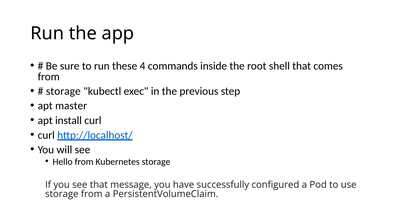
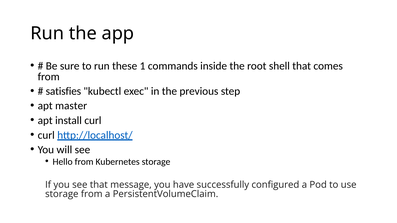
4: 4 -> 1 (143, 66)
storage: storage -> satisfies (63, 91)
